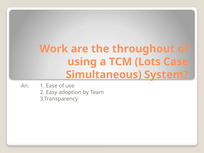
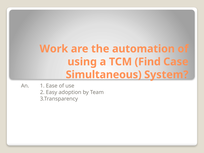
throughout: throughout -> automation (143, 49)
Lots: Lots -> Find (148, 62)
